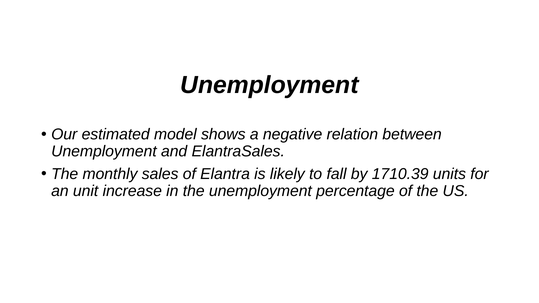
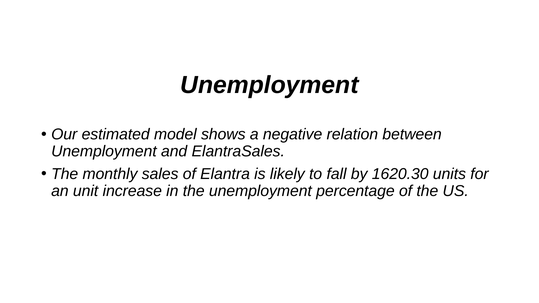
1710.39: 1710.39 -> 1620.30 (400, 174)
